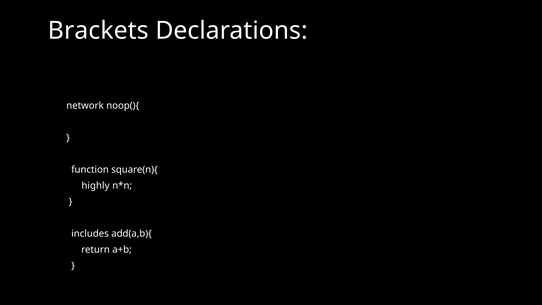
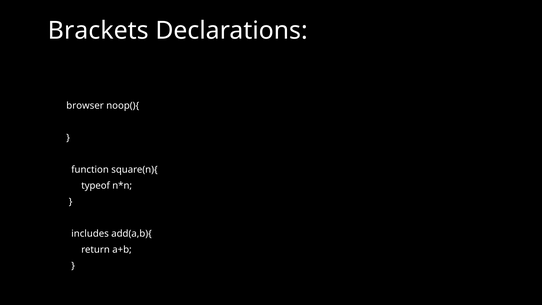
network: network -> browser (85, 105)
highly: highly -> typeof (96, 186)
